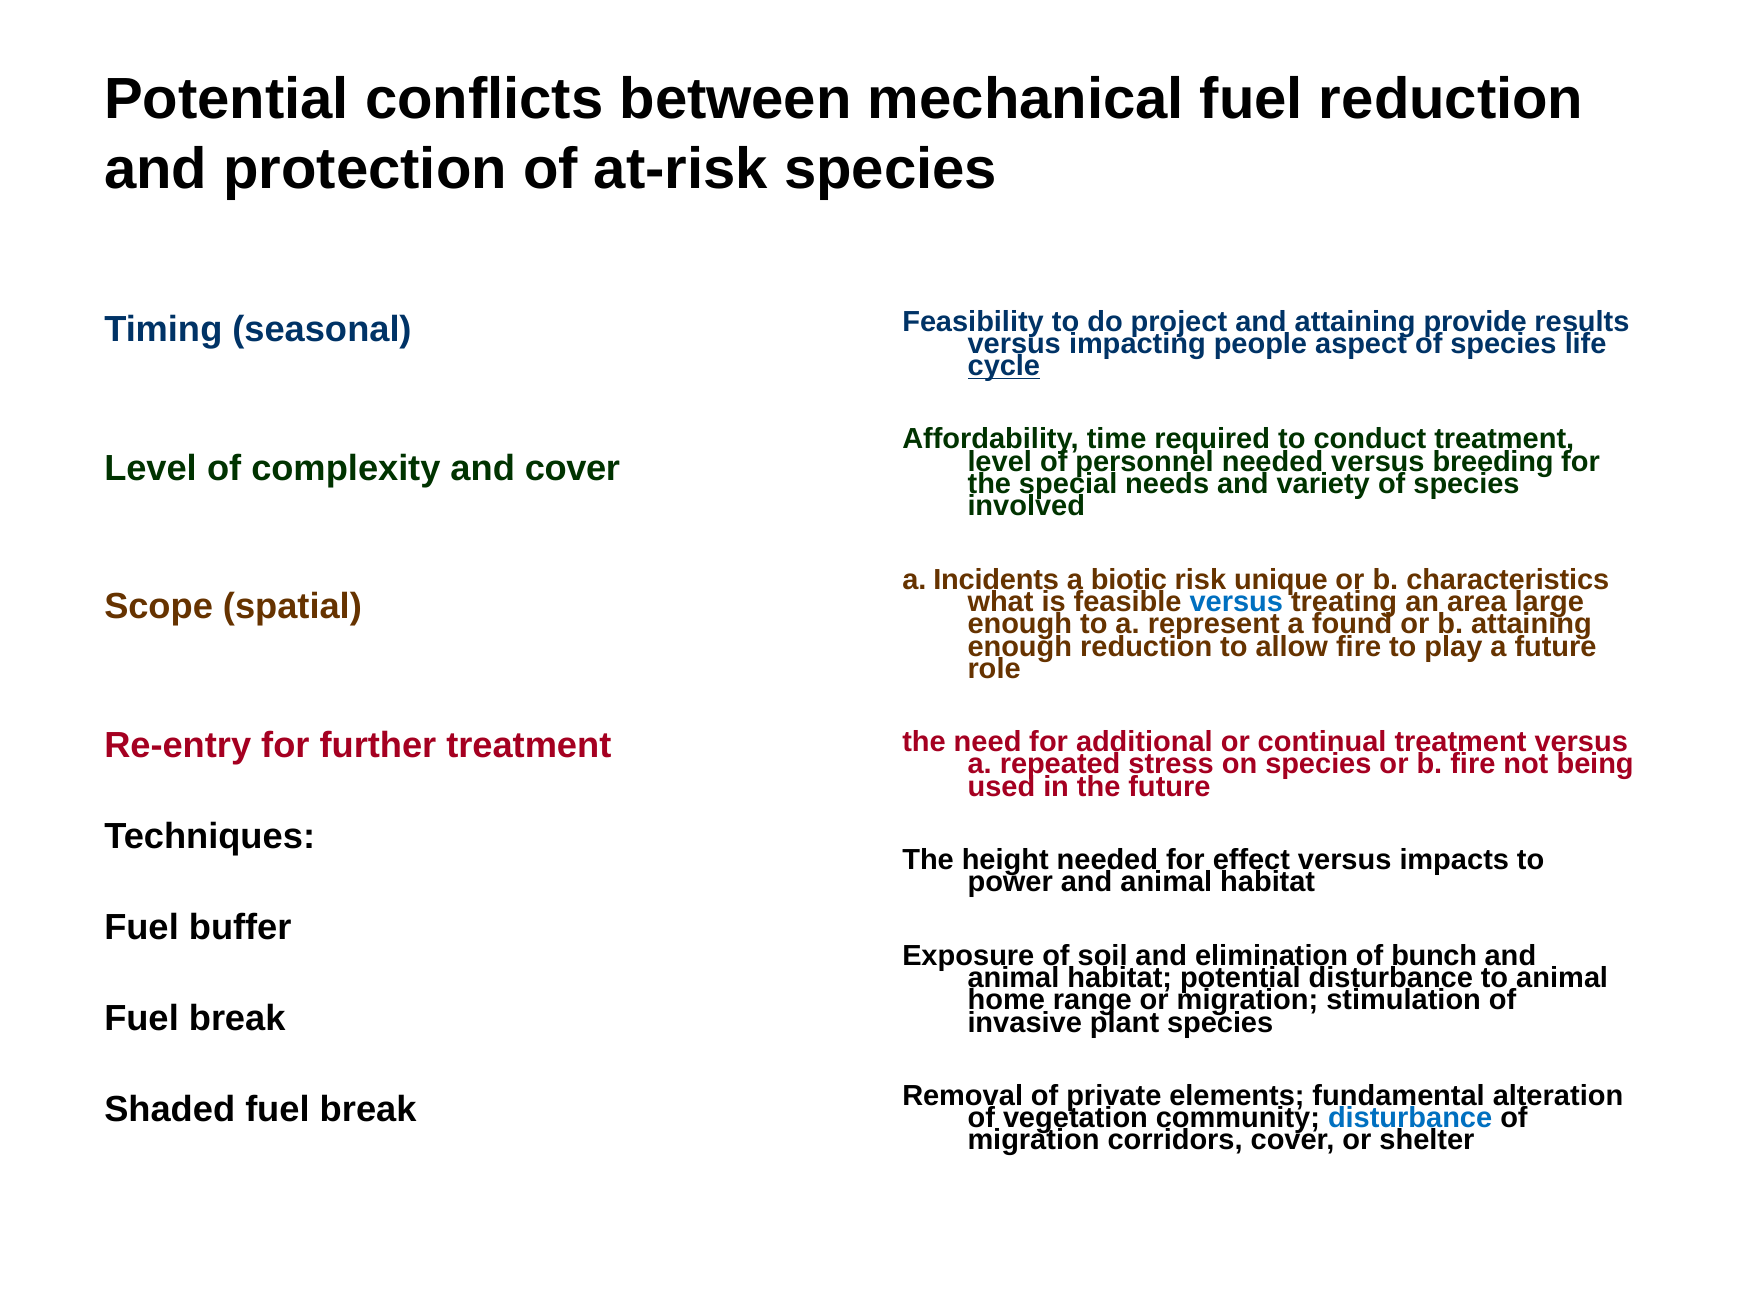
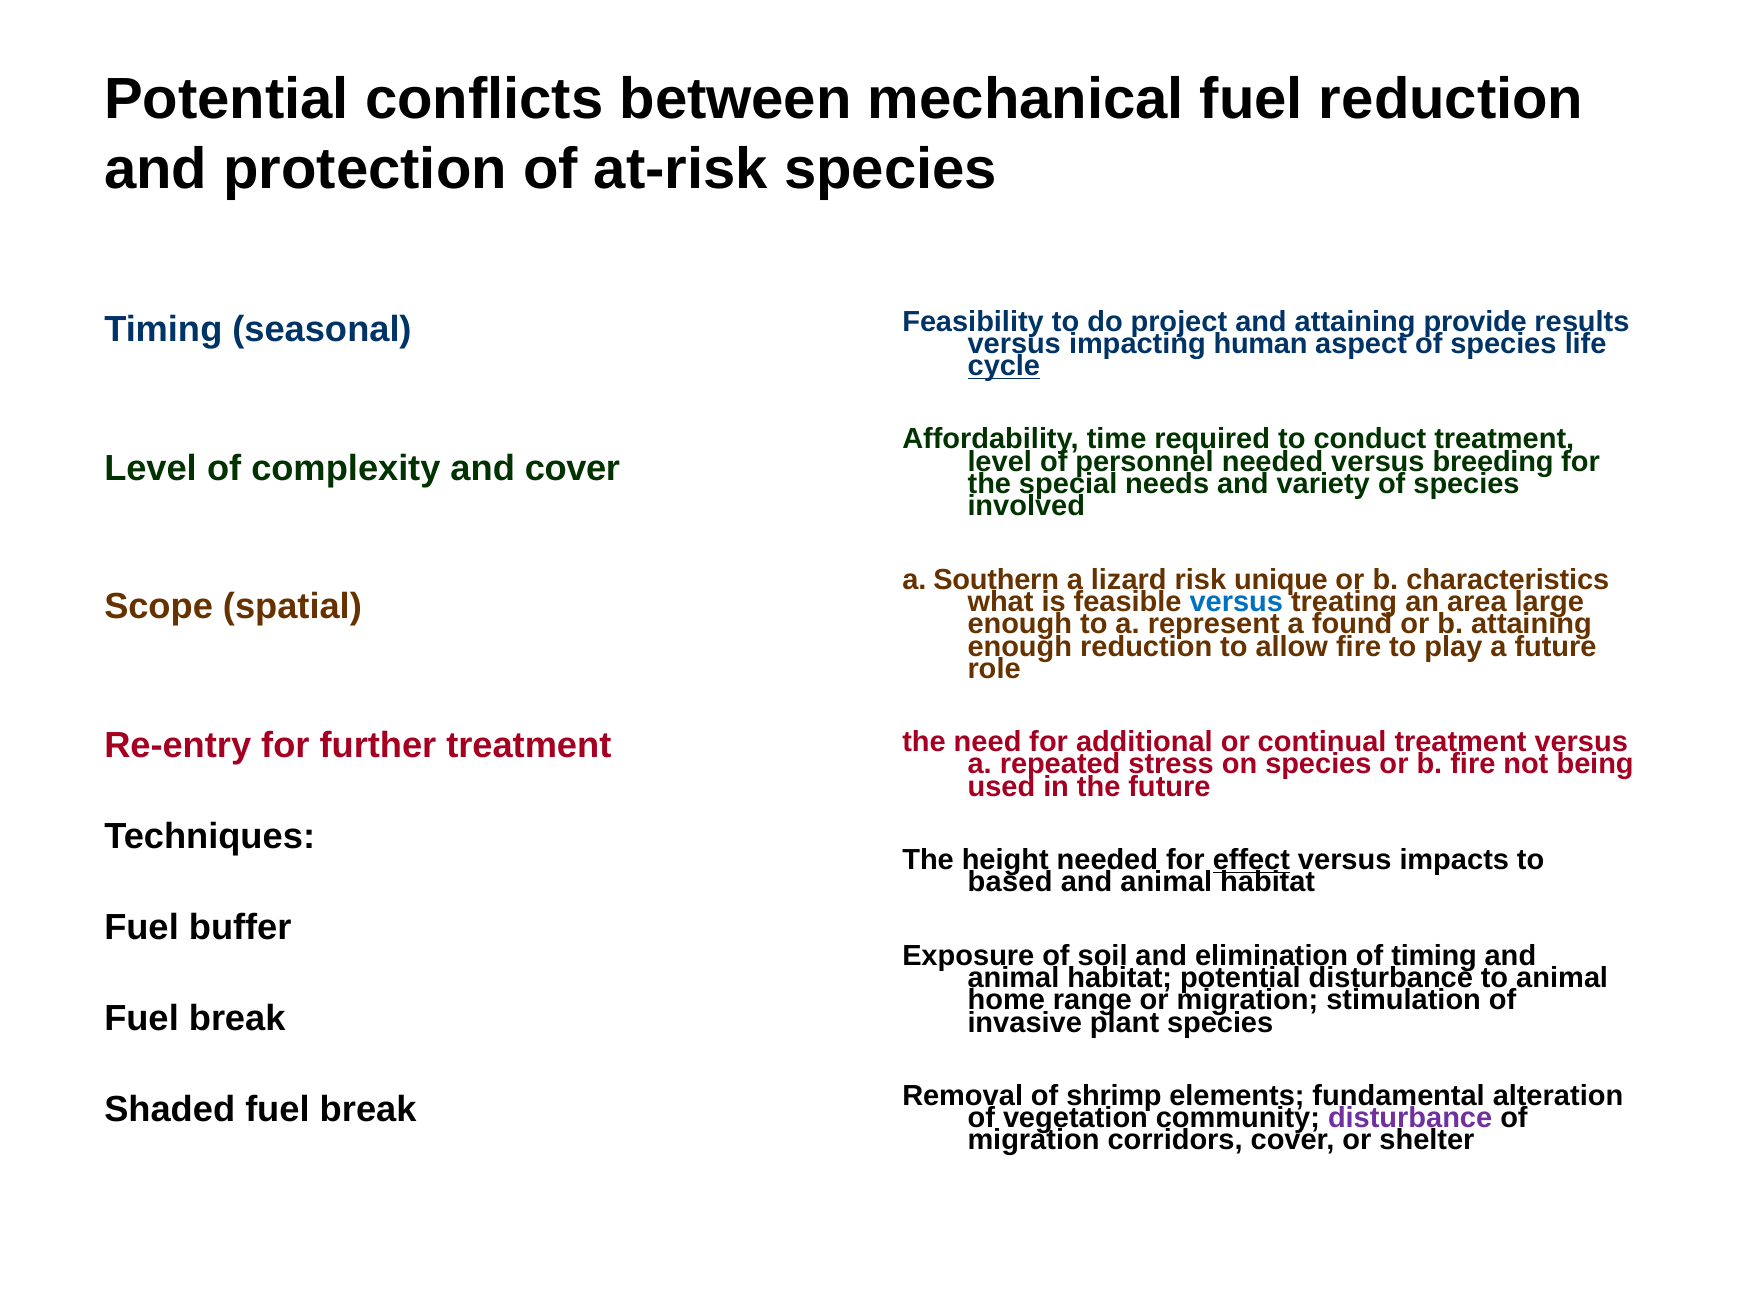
people: people -> human (1261, 344)
Incidents: Incidents -> Southern (996, 579)
biotic: biotic -> lizard (1129, 579)
effect underline: none -> present (1251, 860)
power: power -> based (1010, 882)
of bunch: bunch -> timing (1434, 955)
private: private -> shrimp (1114, 1096)
disturbance colour: blue -> purple (1410, 1118)
